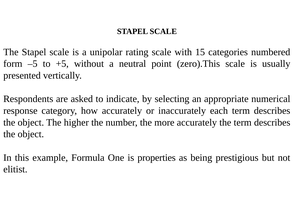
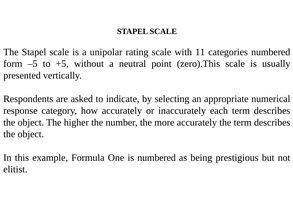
15: 15 -> 11 (200, 52)
is properties: properties -> numbered (157, 157)
